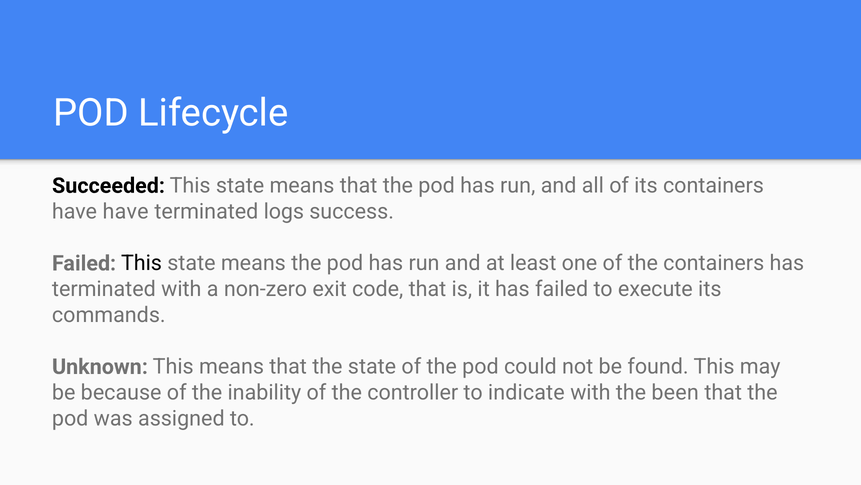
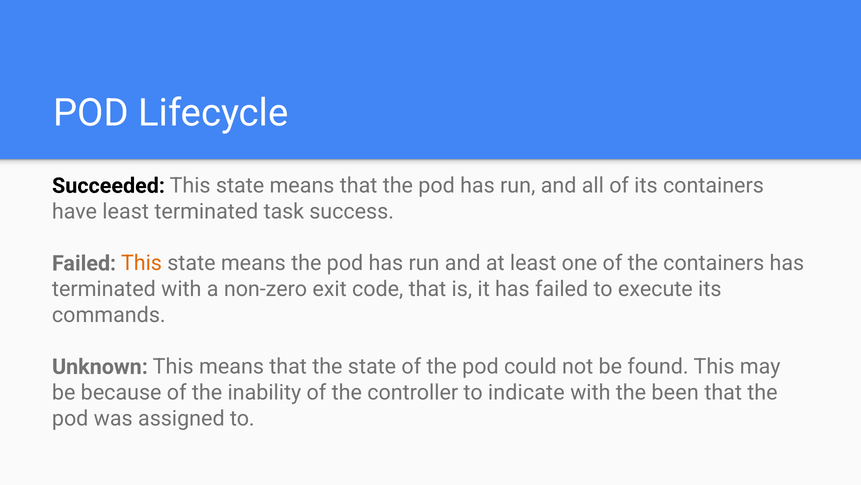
have have: have -> least (126, 211)
logs: logs -> task (284, 211)
This colour: black -> orange (141, 263)
